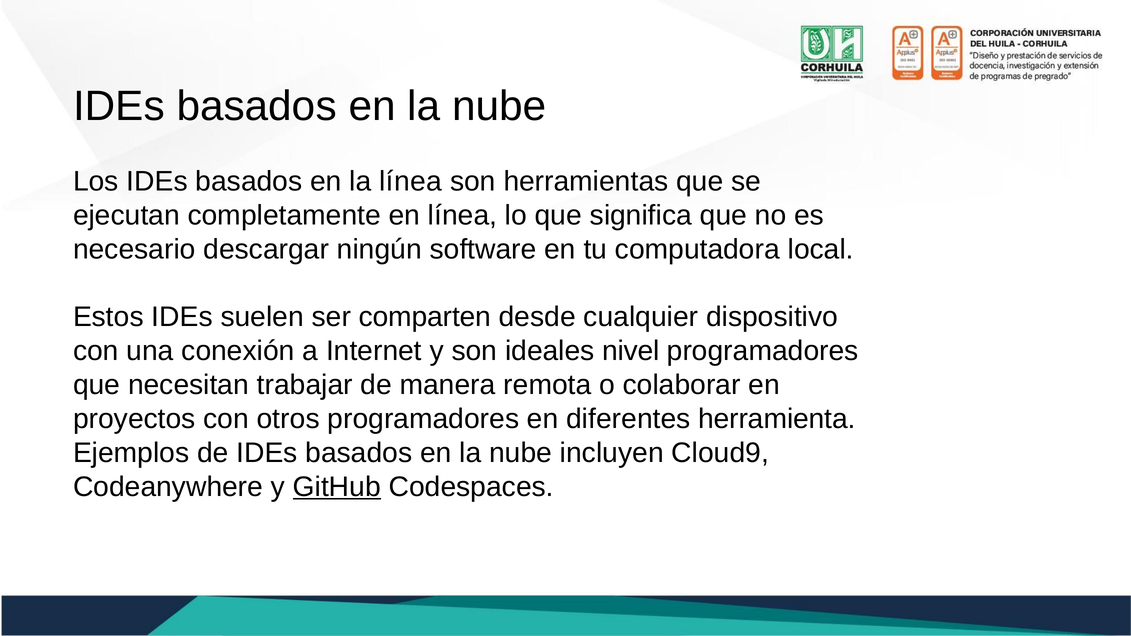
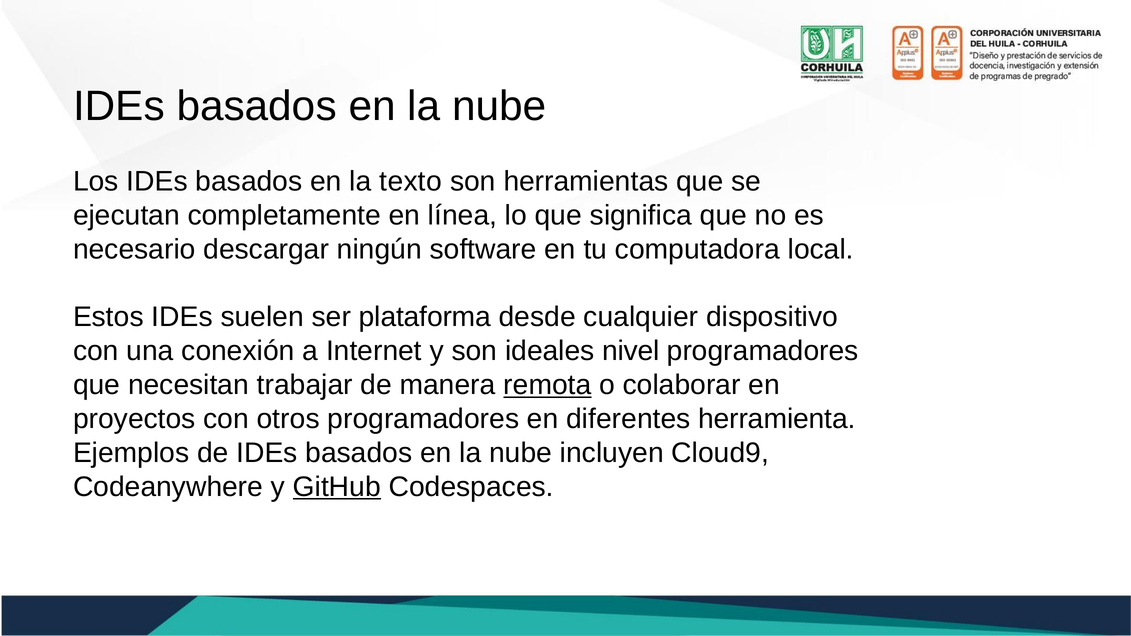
la línea: línea -> texto (411, 181)
comparten: comparten -> plataforma (425, 317)
remota underline: none -> present (547, 385)
